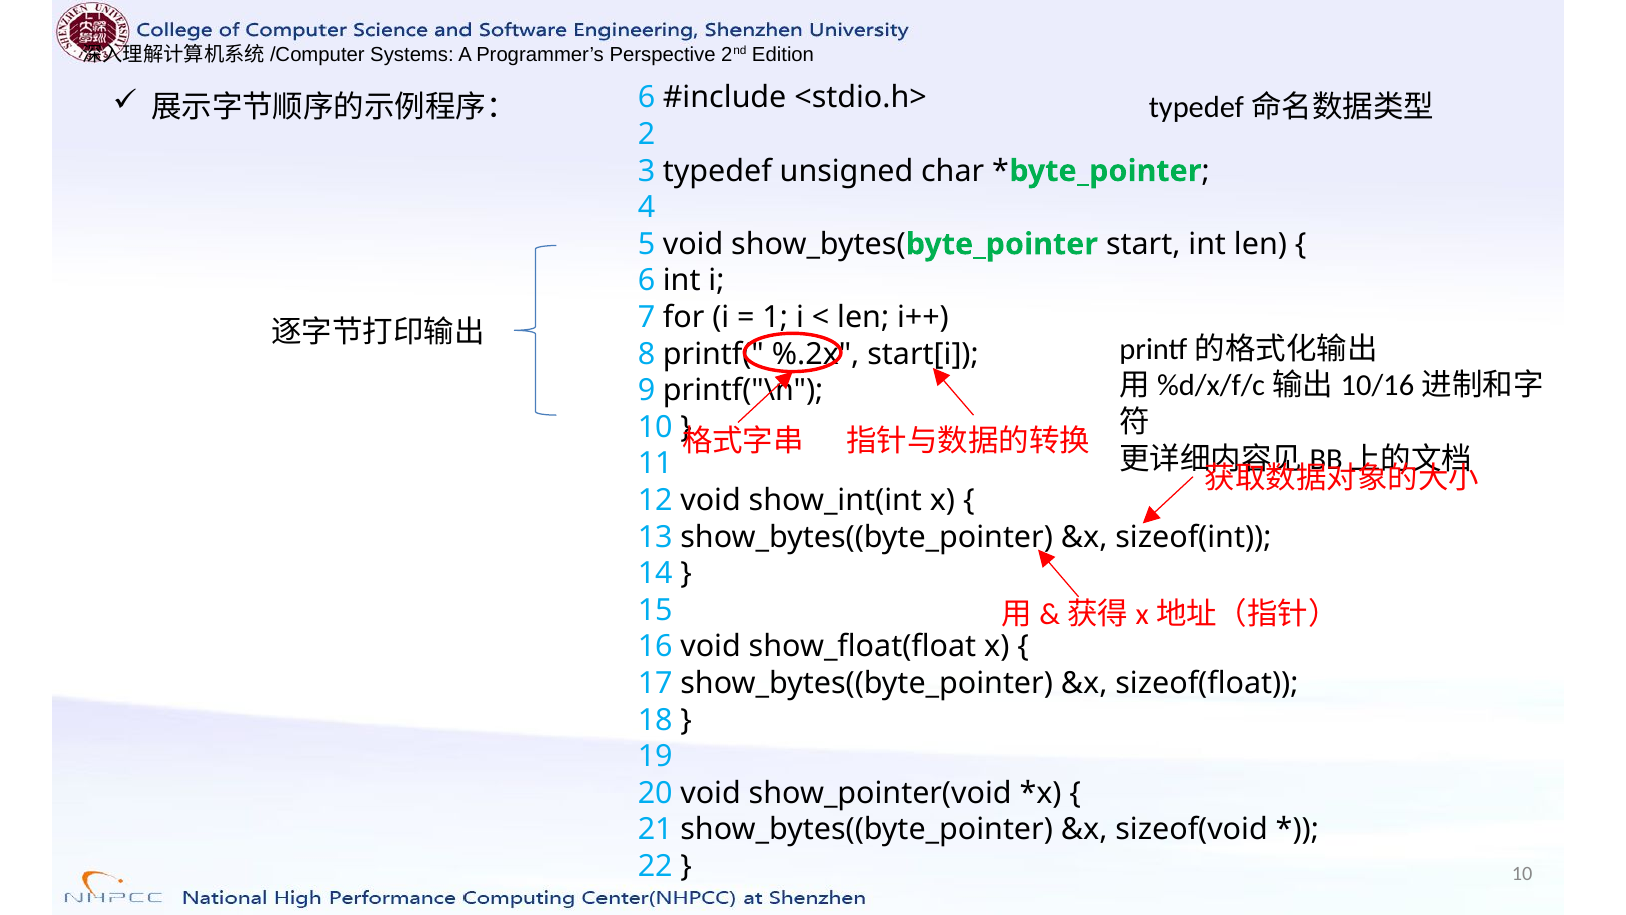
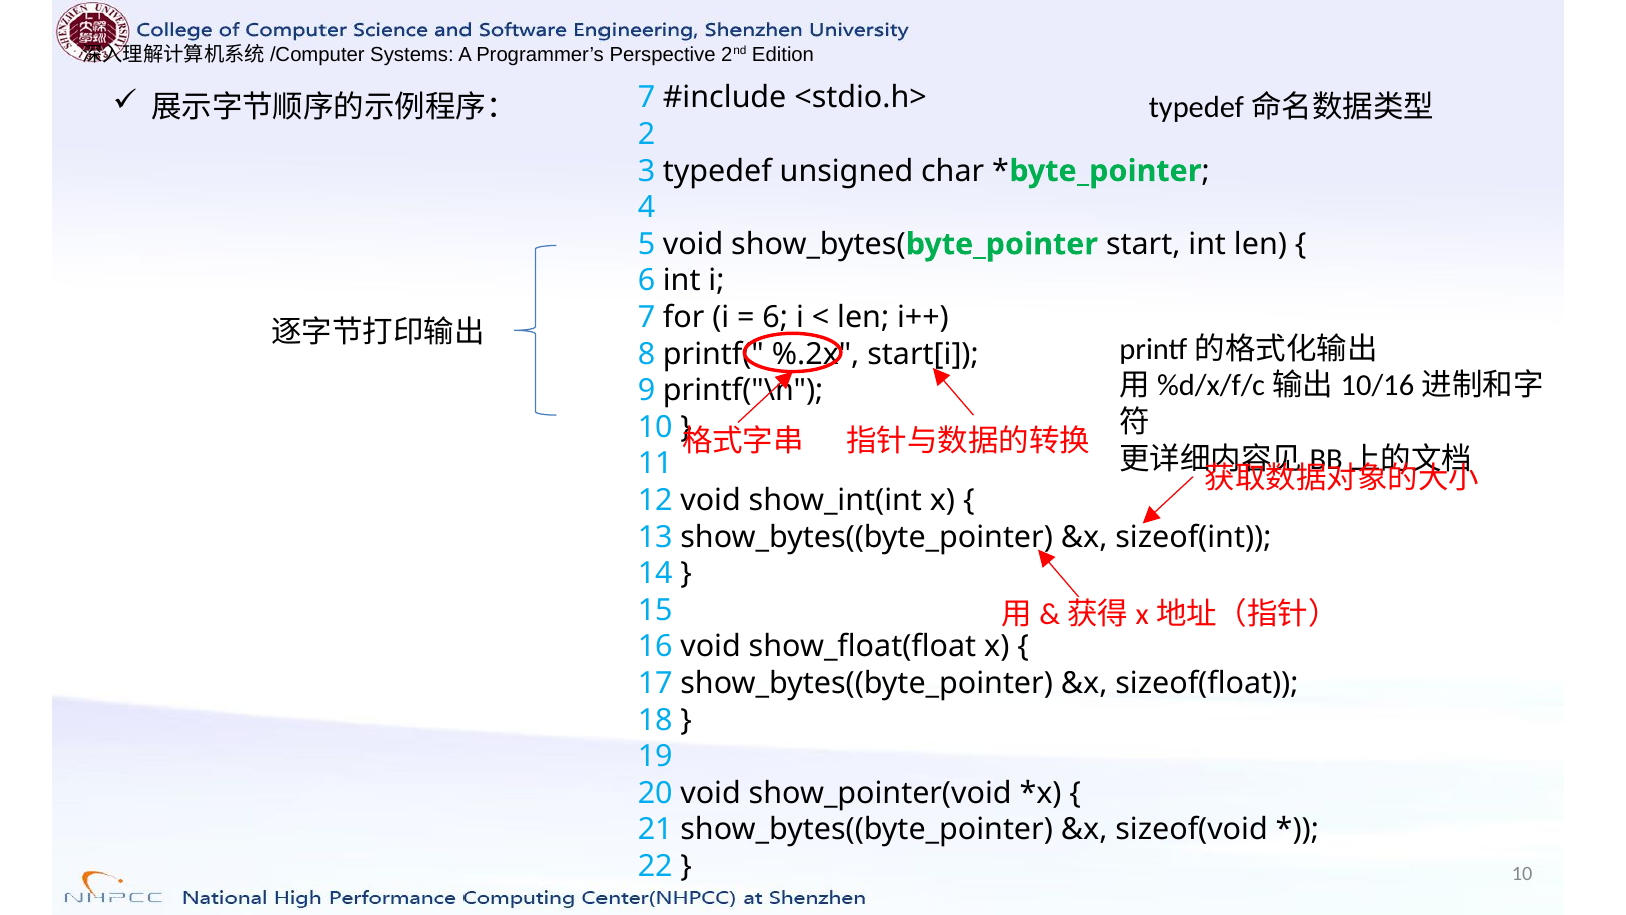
6: 6 -> 7 (647, 98)
1: 1 -> 6 (775, 317)
